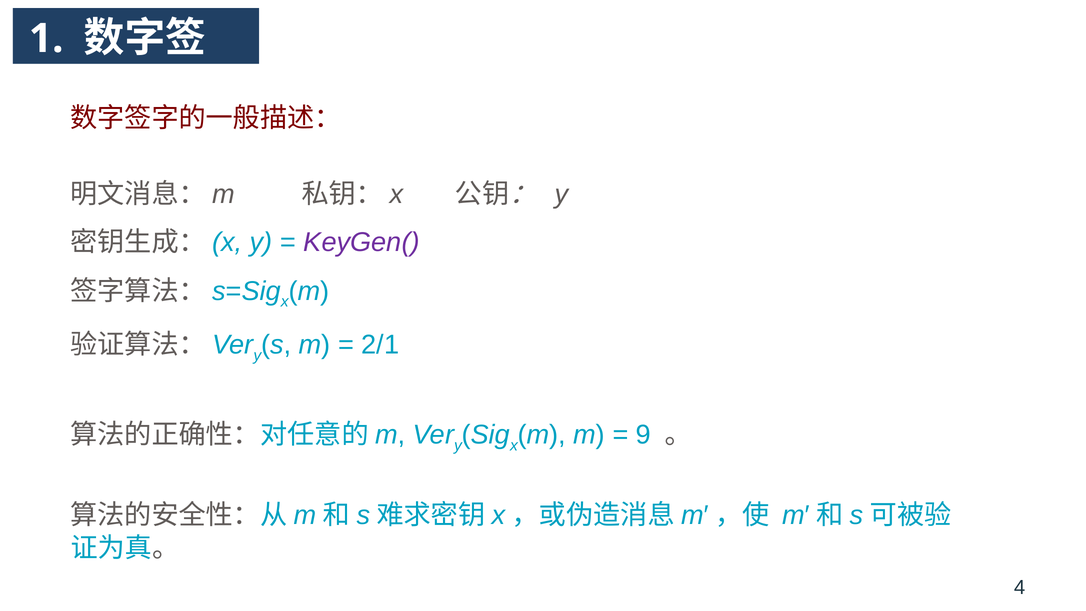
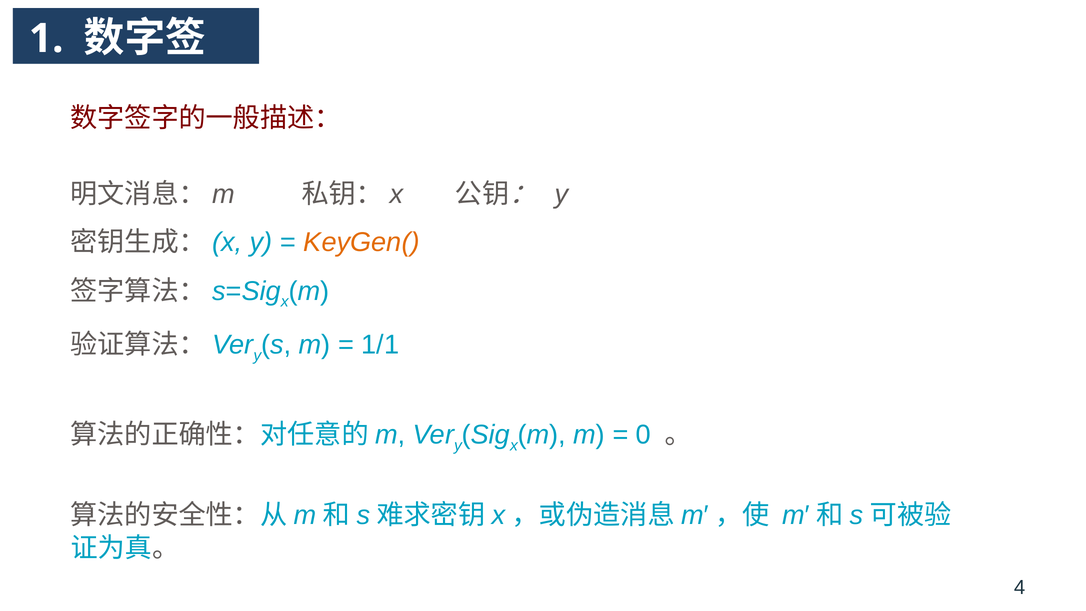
KeyGen( colour: purple -> orange (362, 242)
2/1: 2/1 -> 1/1 (380, 345)
9: 9 -> 0 (643, 435)
